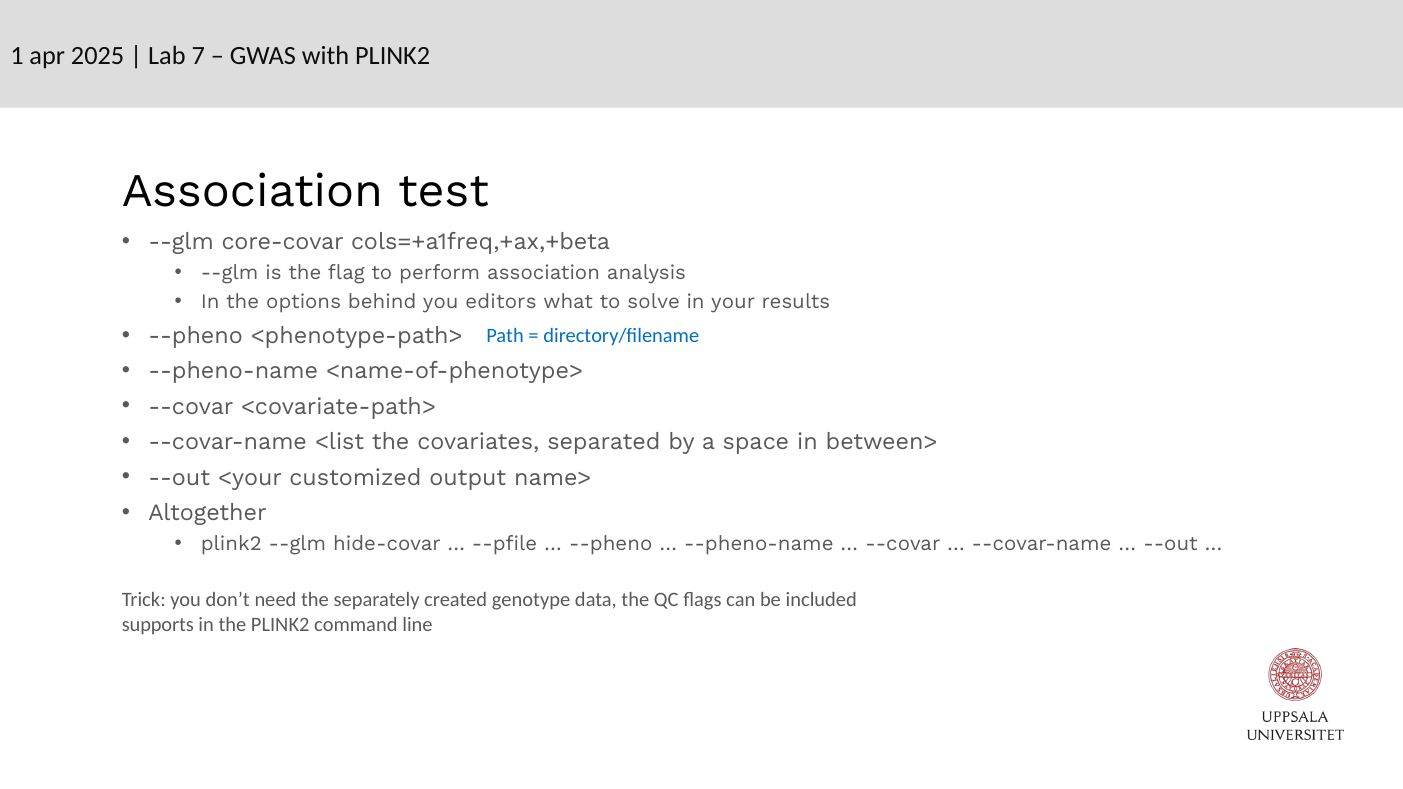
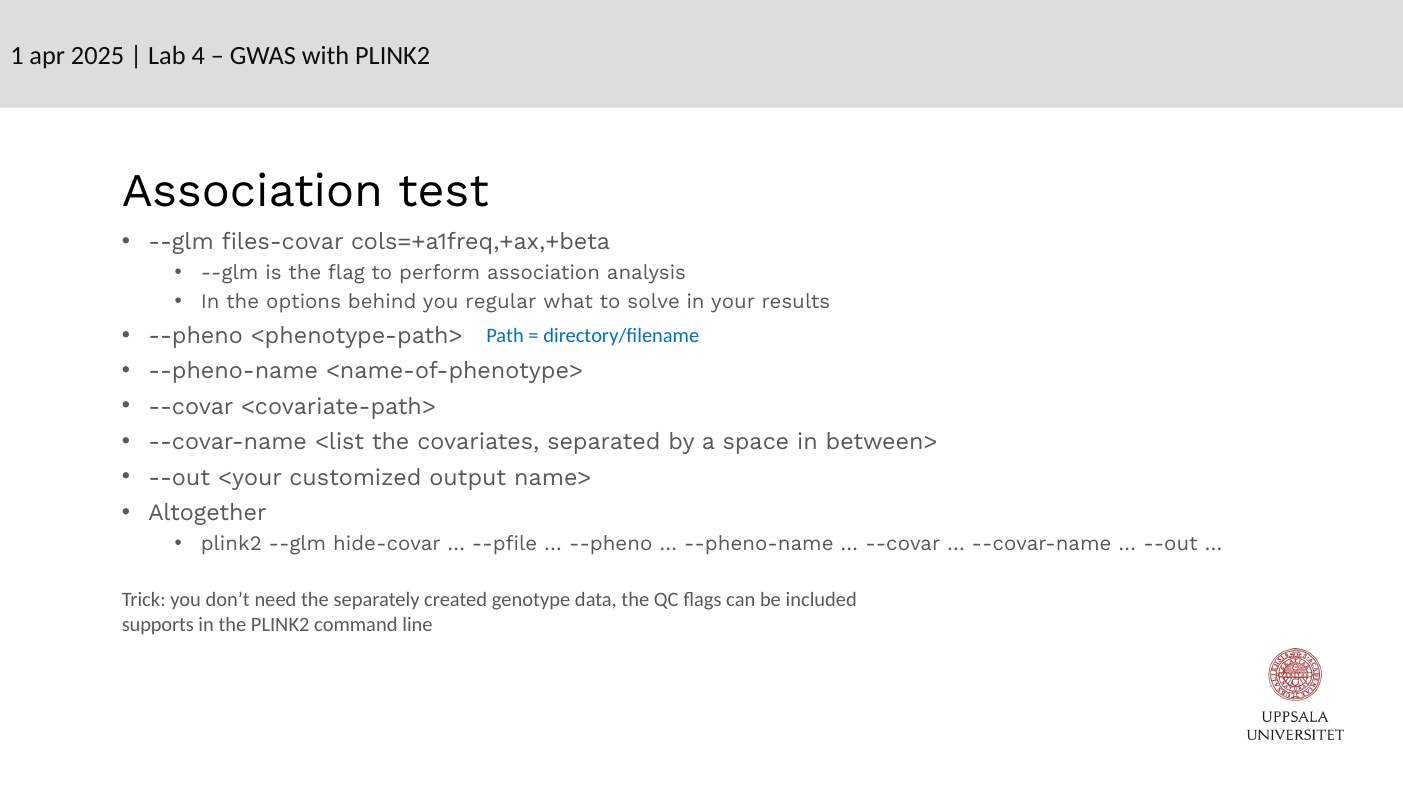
7: 7 -> 4 (198, 56)
core-covar: core-covar -> files-covar (283, 242)
editors: editors -> regular (501, 302)
